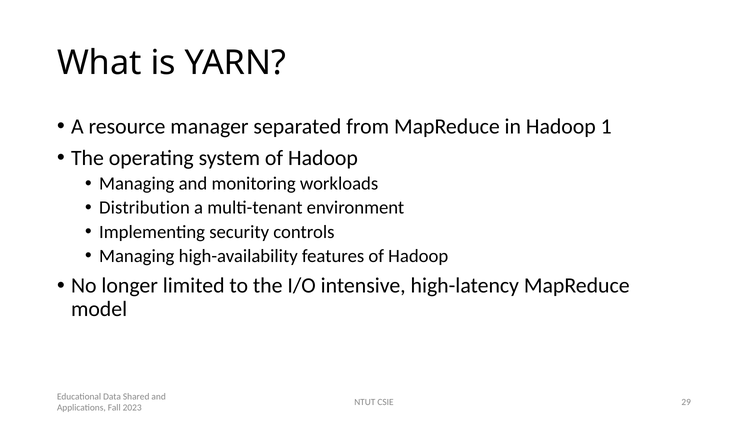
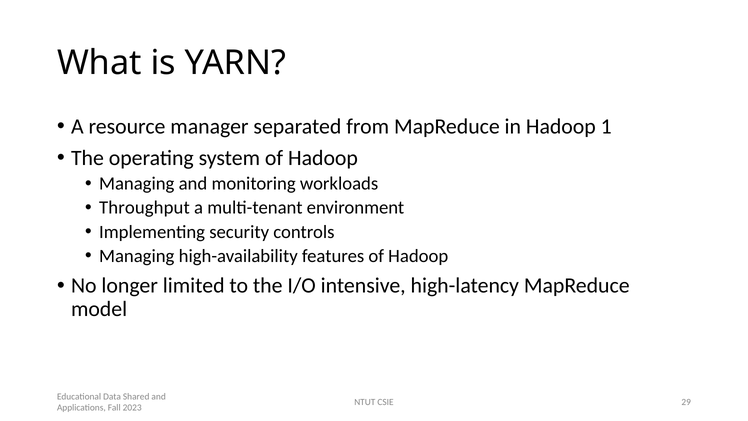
Distribution: Distribution -> Throughput (144, 208)
